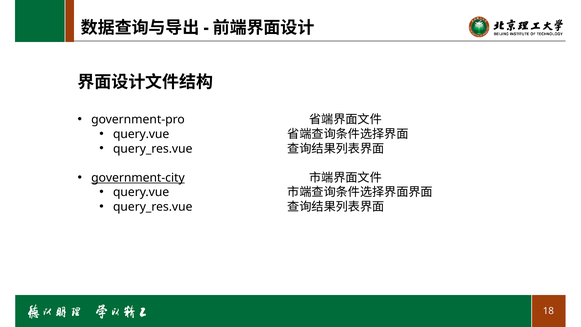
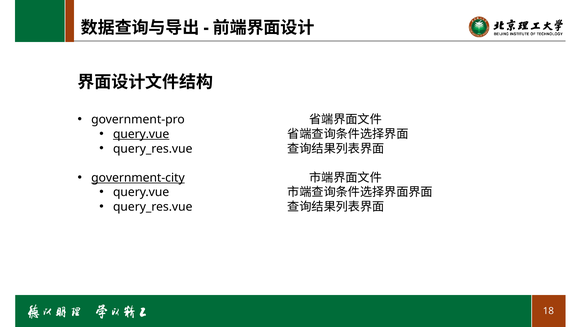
query.vue underline: none -> present (141, 134)
